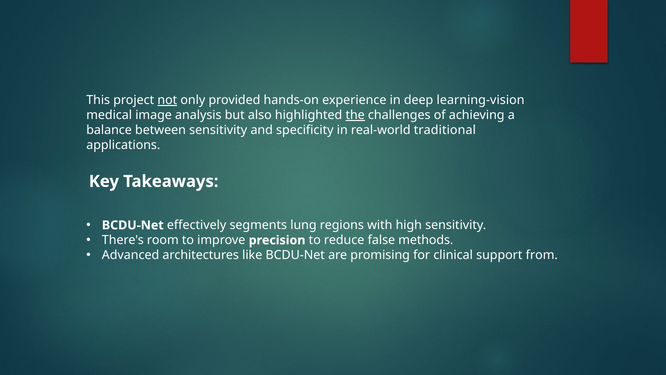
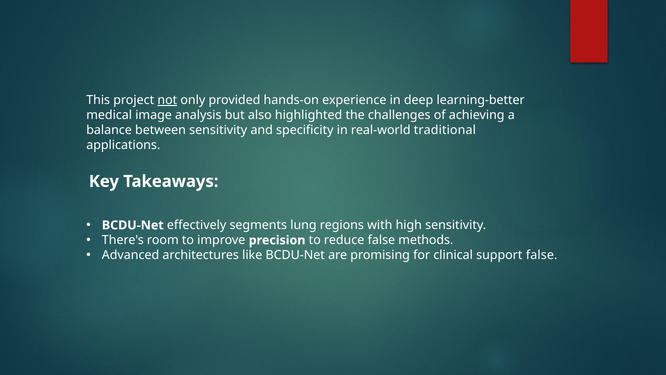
learning-vision: learning-vision -> learning-better (481, 100)
the underline: present -> none (355, 115)
support from: from -> false (542, 255)
